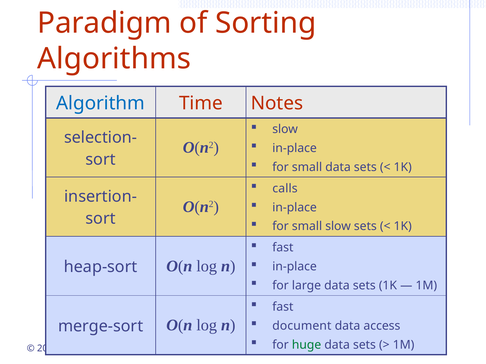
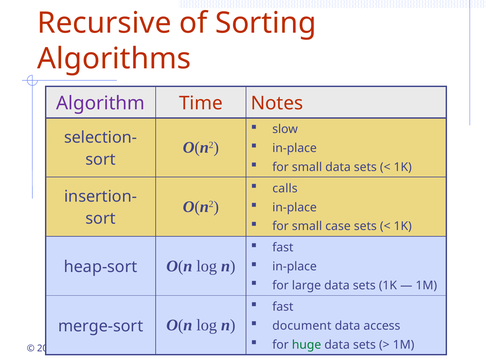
Paradigm: Paradigm -> Recursive (104, 23)
Algorithm colour: blue -> purple (101, 103)
small slow: slow -> case (338, 227)
